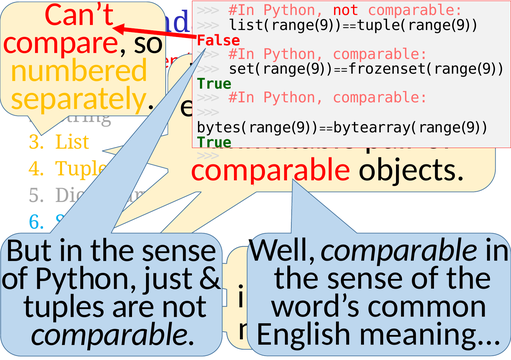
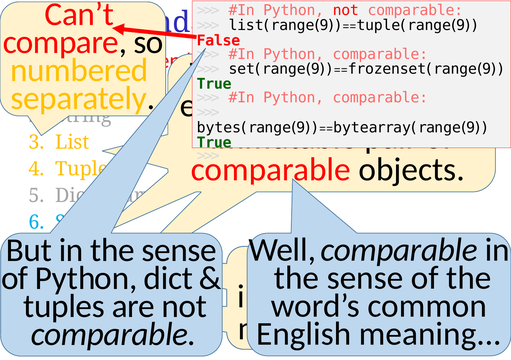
just: just -> dict (168, 278)
